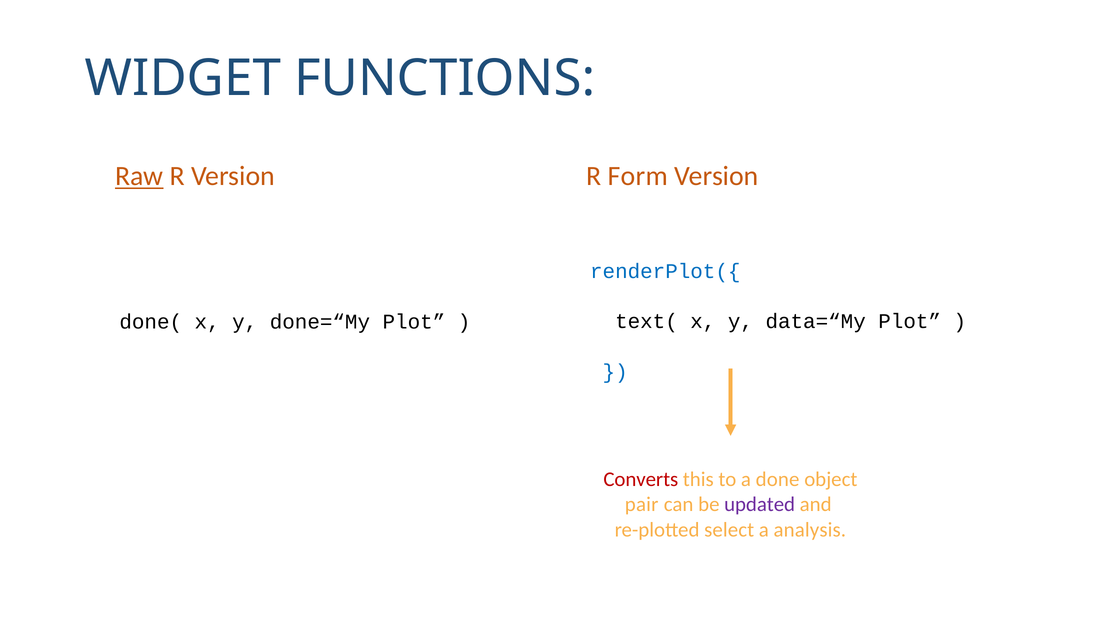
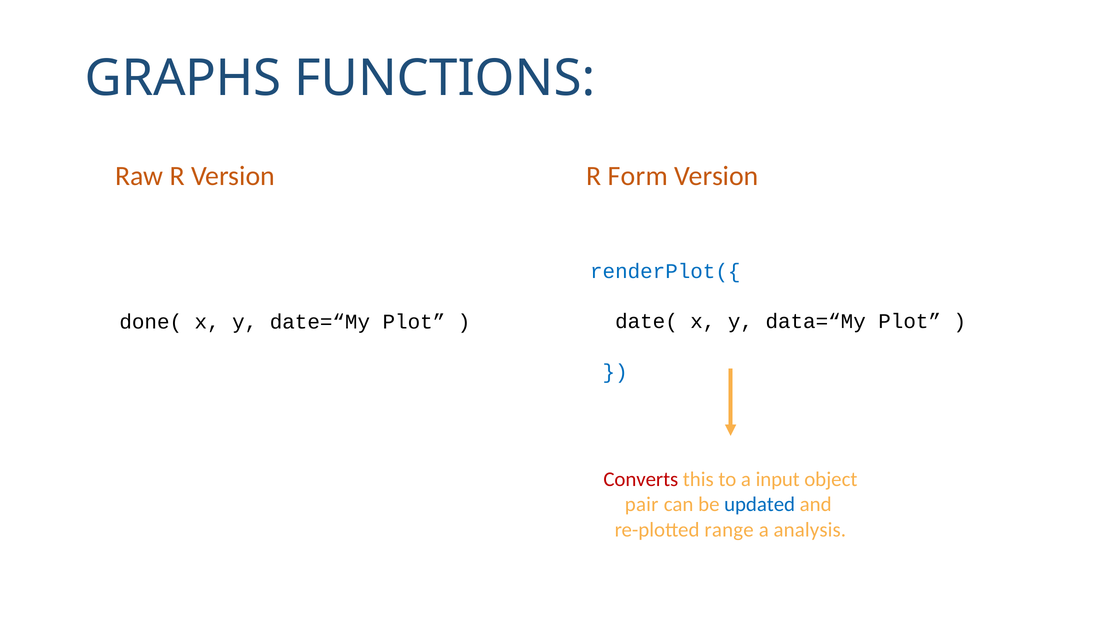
WIDGET: WIDGET -> GRAPHS (183, 78)
Raw underline: present -> none (139, 176)
text(: text( -> date( (646, 321)
done=“My: done=“My -> date=“My (320, 322)
done: done -> input (778, 479)
updated colour: purple -> blue (760, 504)
select: select -> range (729, 529)
